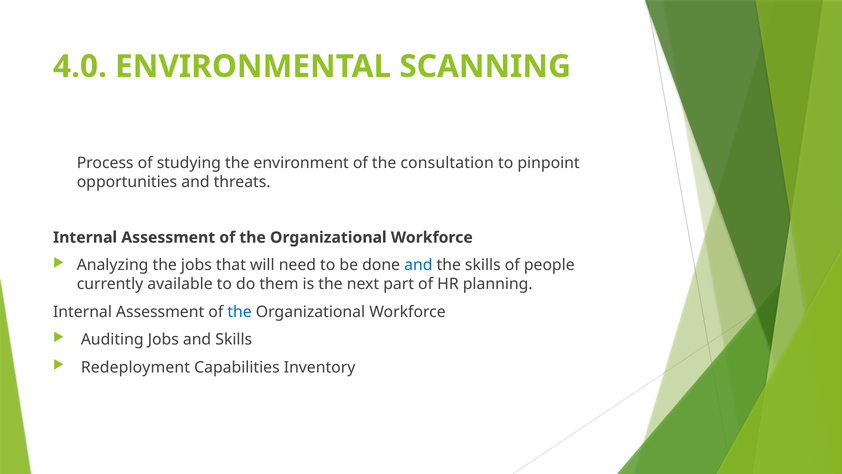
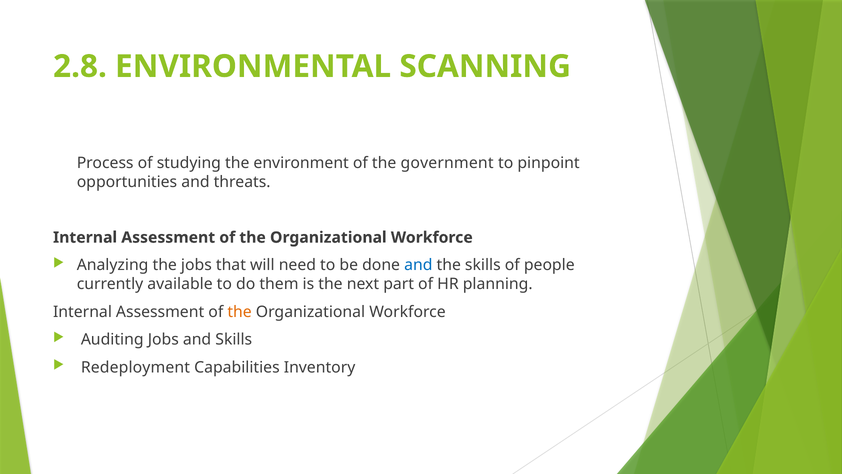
4.0: 4.0 -> 2.8 (80, 66)
consultation: consultation -> government (447, 163)
the colour: blue -> orange (240, 312)
